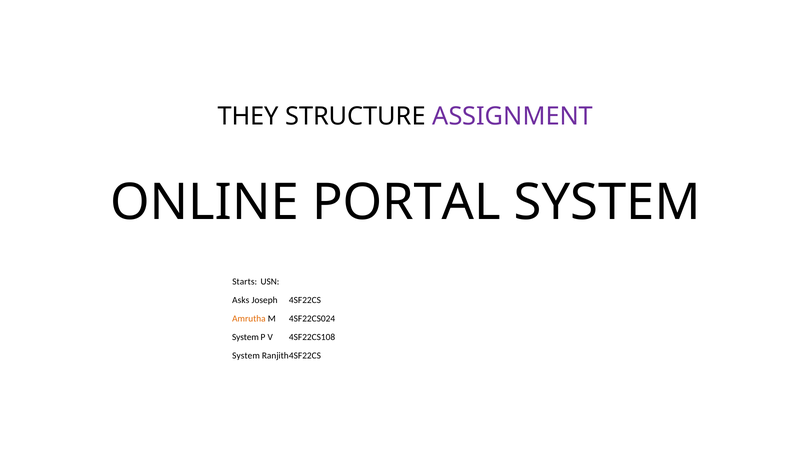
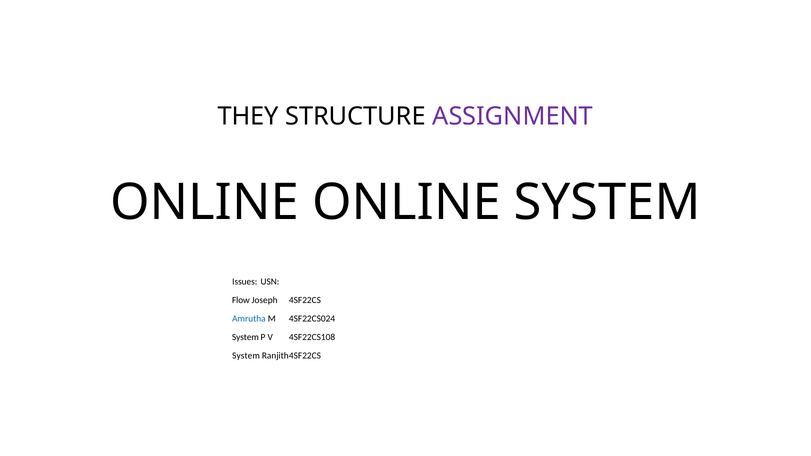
ONLINE PORTAL: PORTAL -> ONLINE (406, 203)
Starts: Starts -> Issues (245, 282)
Asks: Asks -> Flow (241, 300)
Amrutha colour: orange -> blue (249, 319)
